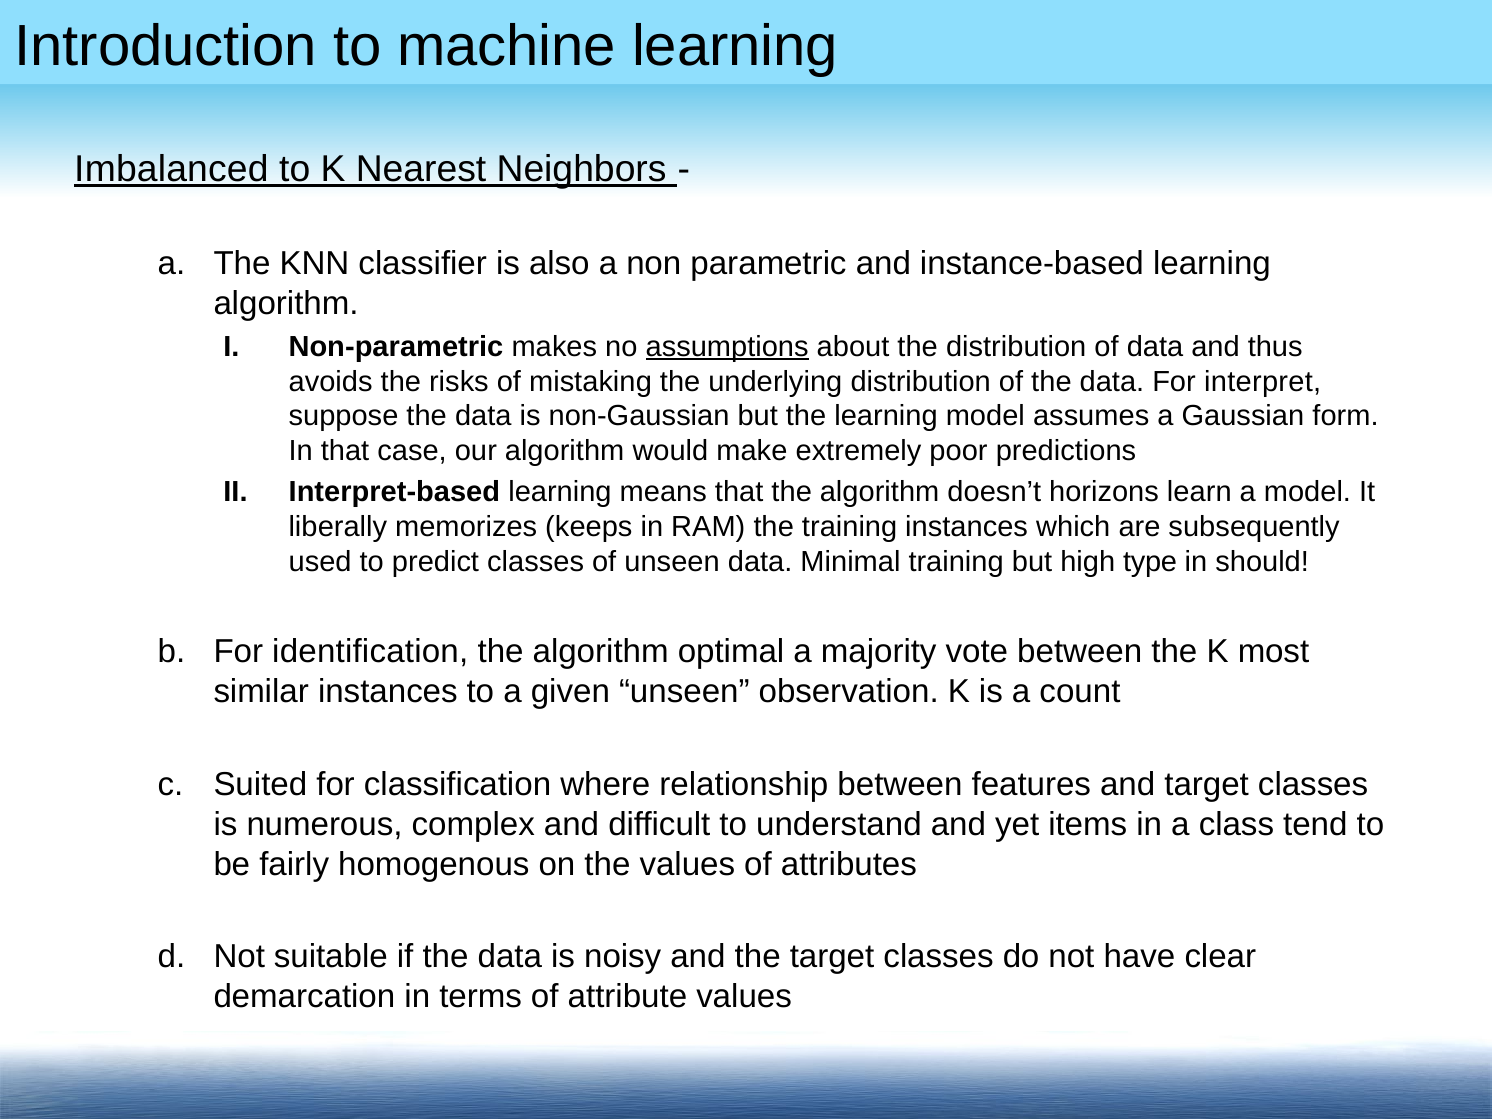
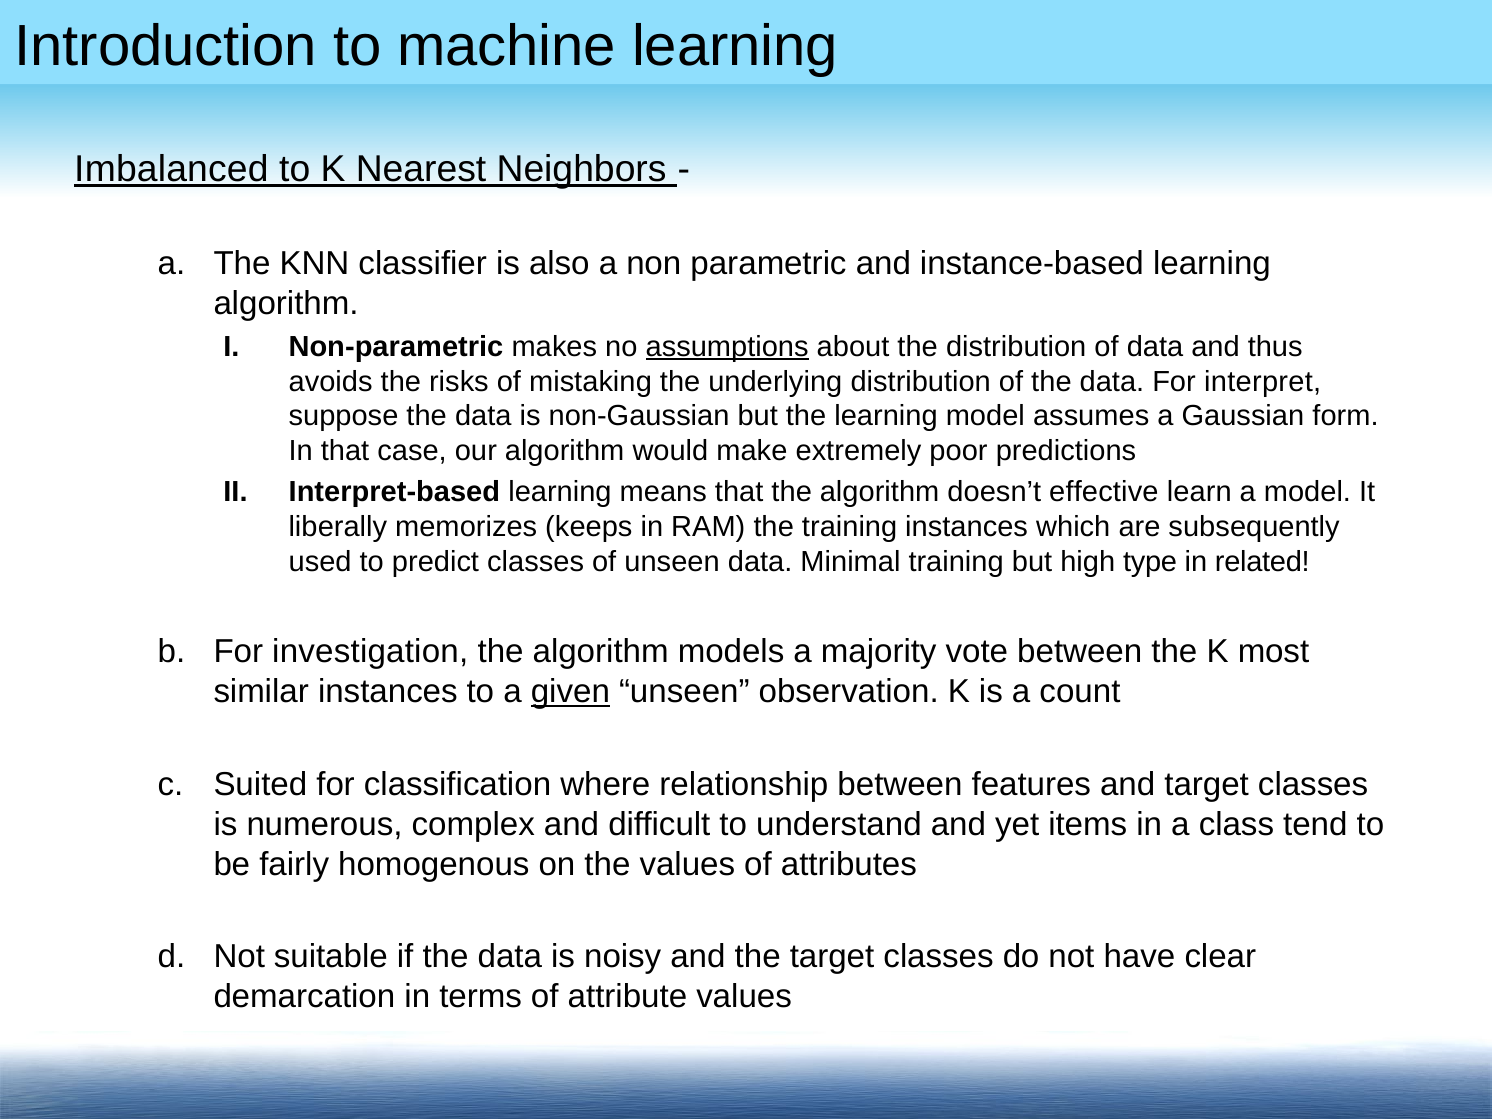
horizons: horizons -> effective (1104, 492)
should: should -> related (1262, 561)
identification: identification -> investigation (370, 652)
optimal: optimal -> models (731, 652)
given underline: none -> present (570, 692)
